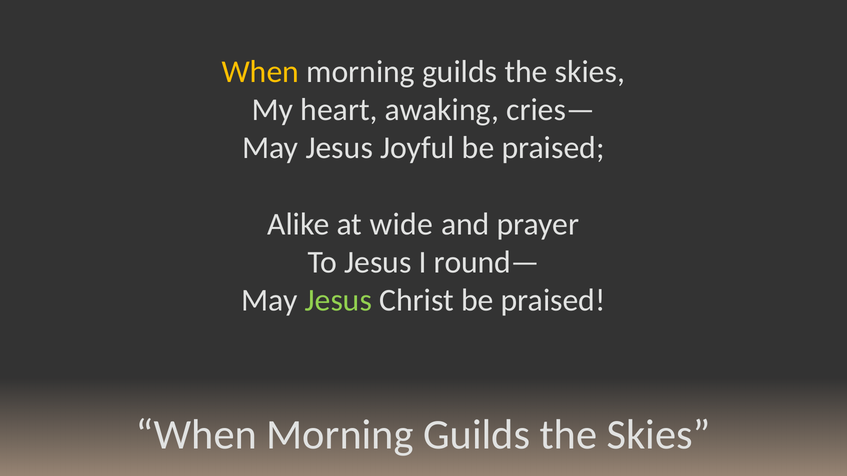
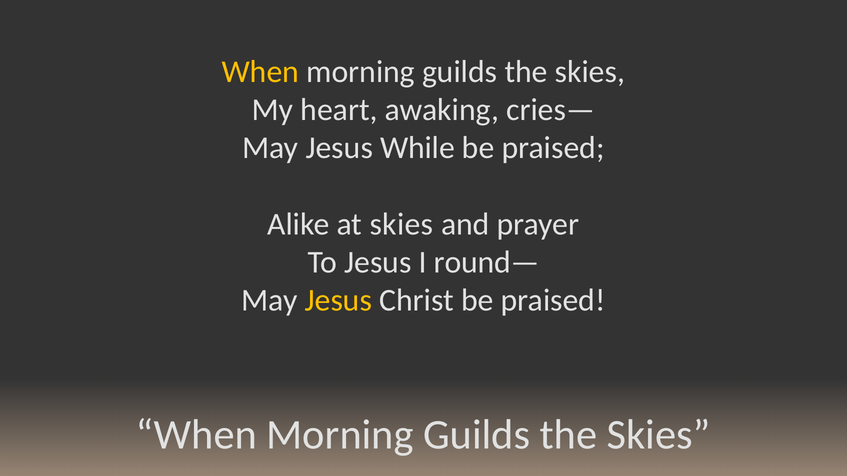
Joyful: Joyful -> While (417, 148)
at wide: wide -> skies (401, 224)
Jesus colour: light green -> yellow (338, 301)
